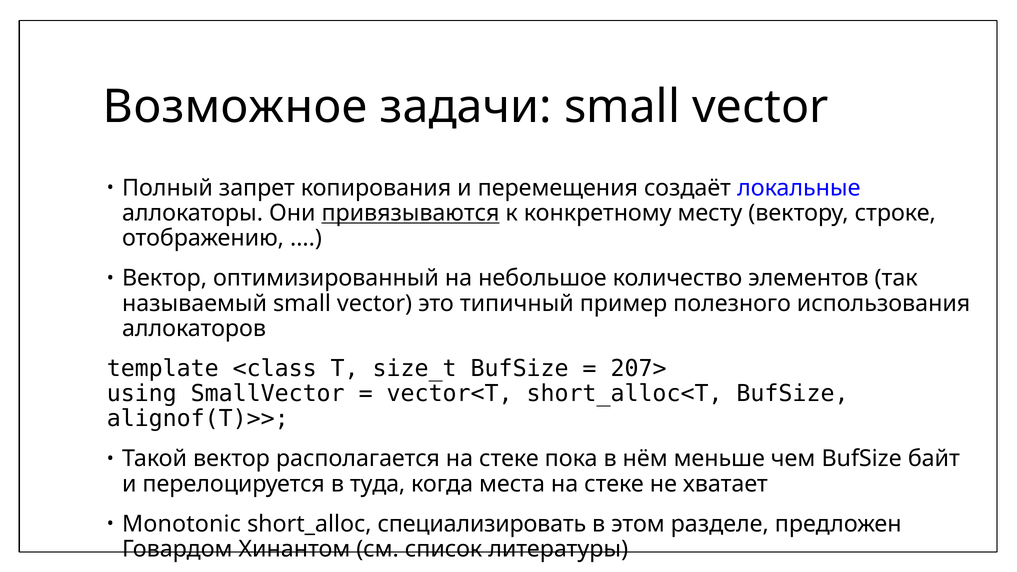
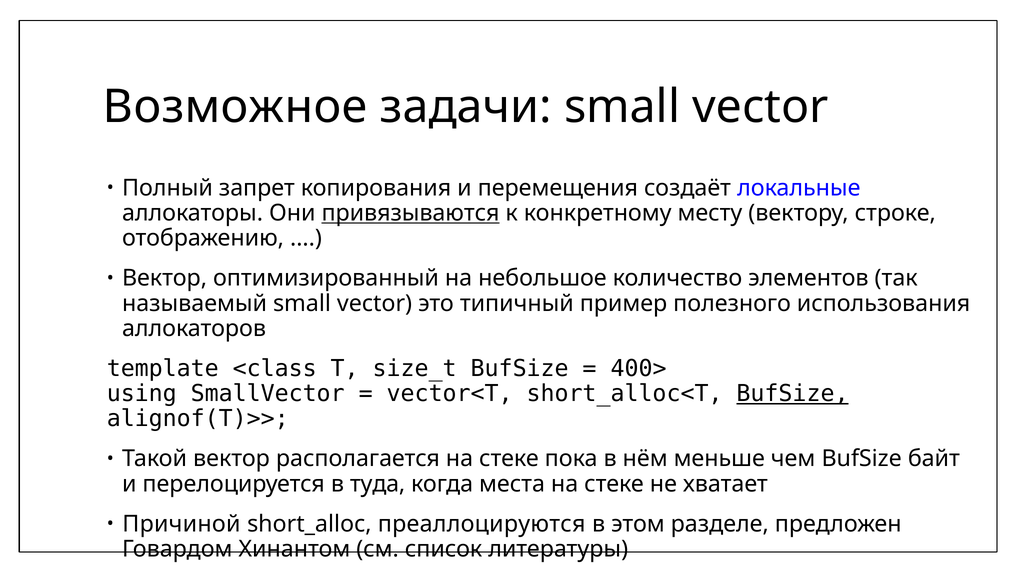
207>: 207> -> 400> (639, 369)
BufSize underline: none -> present (793, 394)
Monotonic: Monotonic -> Причиной (181, 524)
специализировать: специализировать -> преаллоцируются (482, 524)
